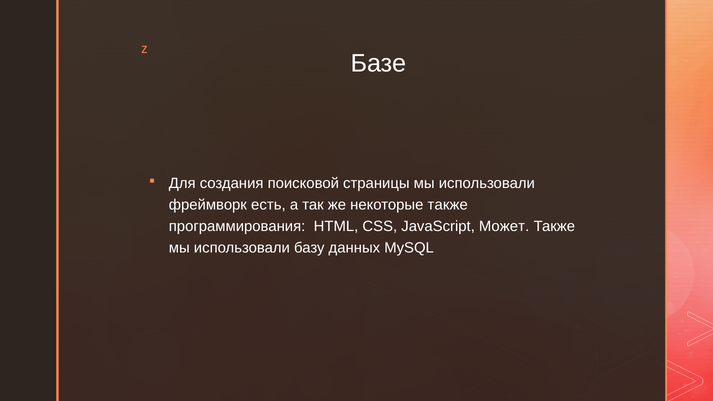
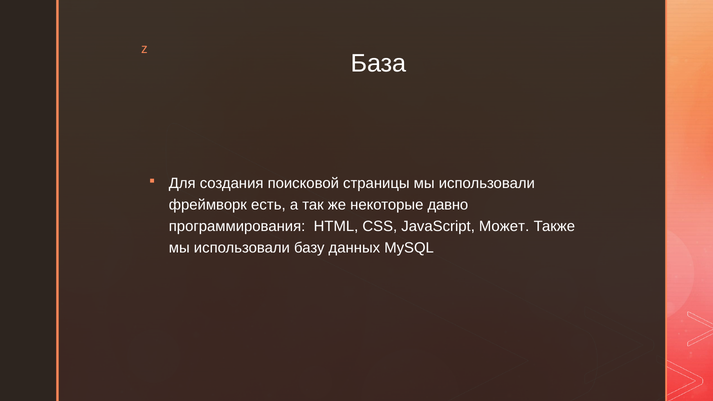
Базе: Базе -> База (378, 63)
некоторые также: также -> давно (448, 205)
